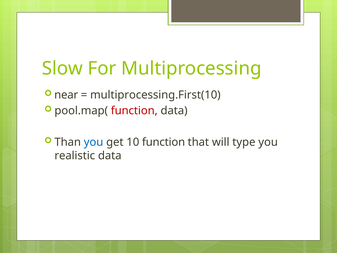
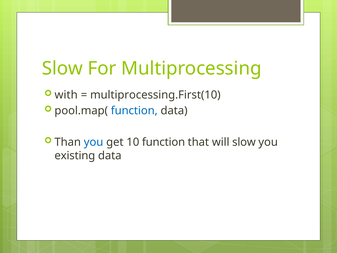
near: near -> with (66, 95)
function colour: red -> blue (134, 111)
will type: type -> slow (244, 142)
realistic: realistic -> existing (75, 156)
